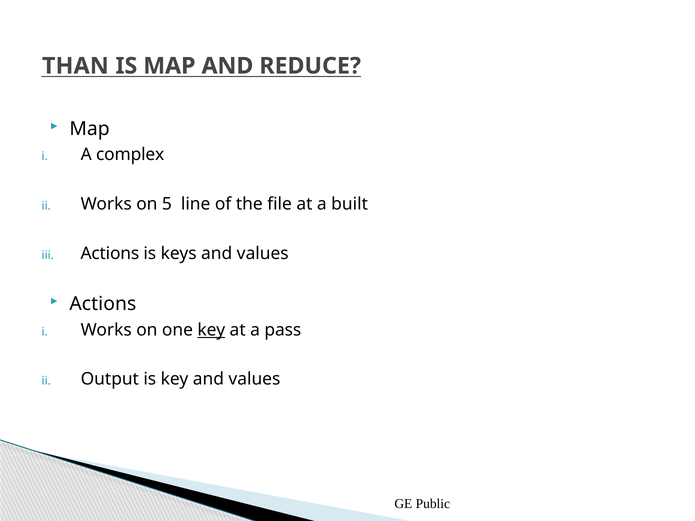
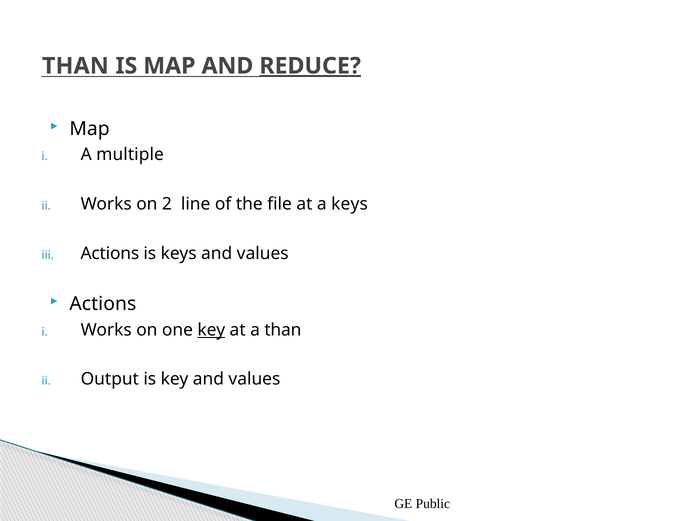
REDUCE underline: none -> present (310, 66)
complex: complex -> multiple (130, 155)
5: 5 -> 2 (167, 204)
a built: built -> keys (350, 204)
a pass: pass -> than (283, 330)
